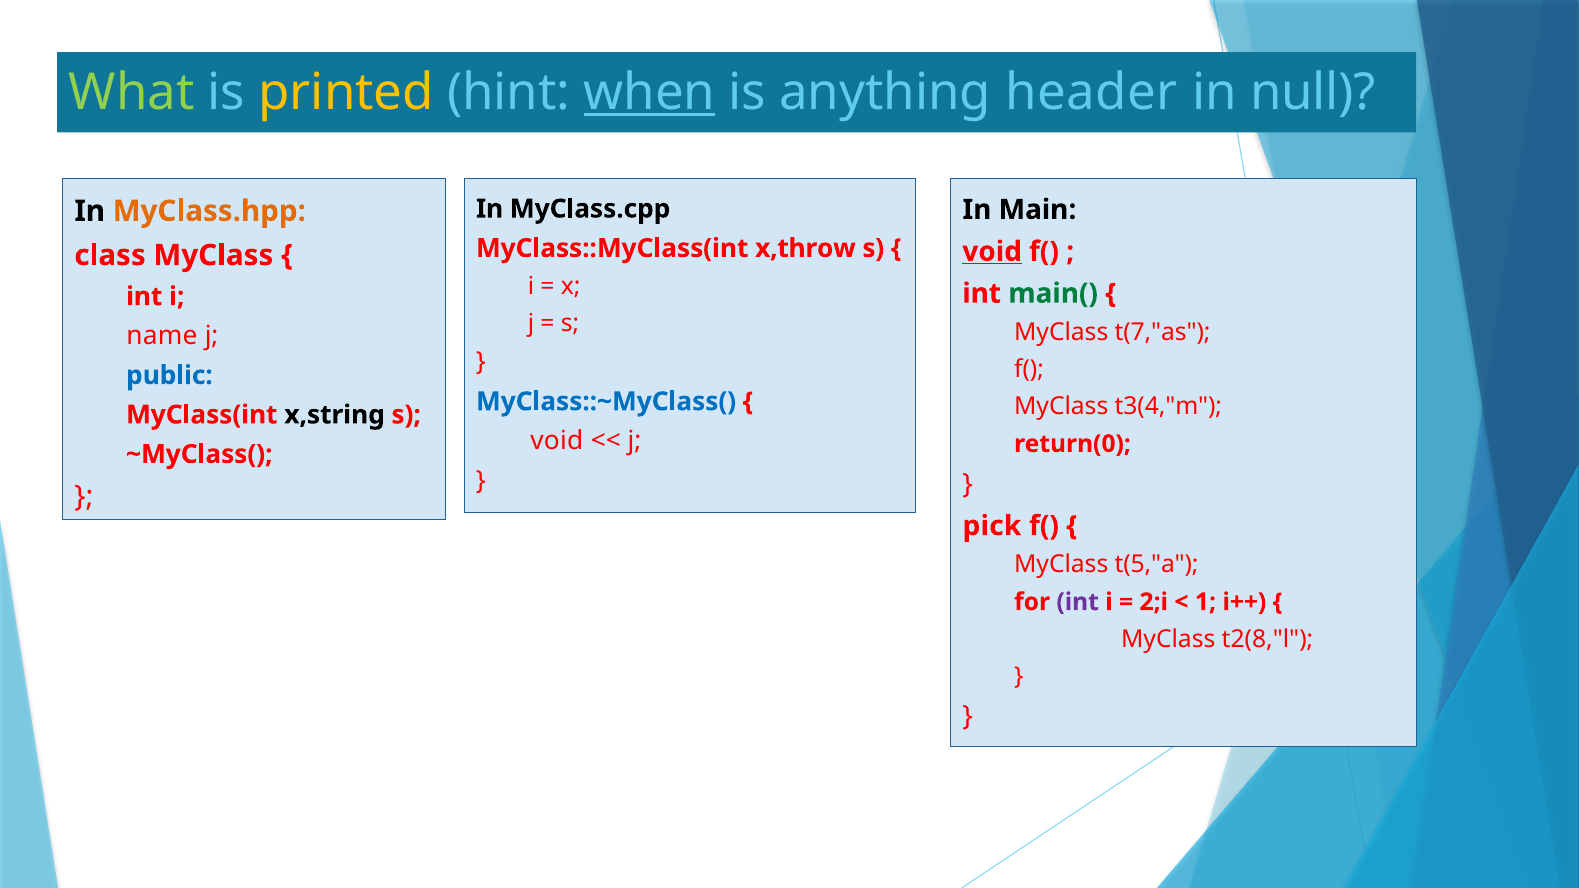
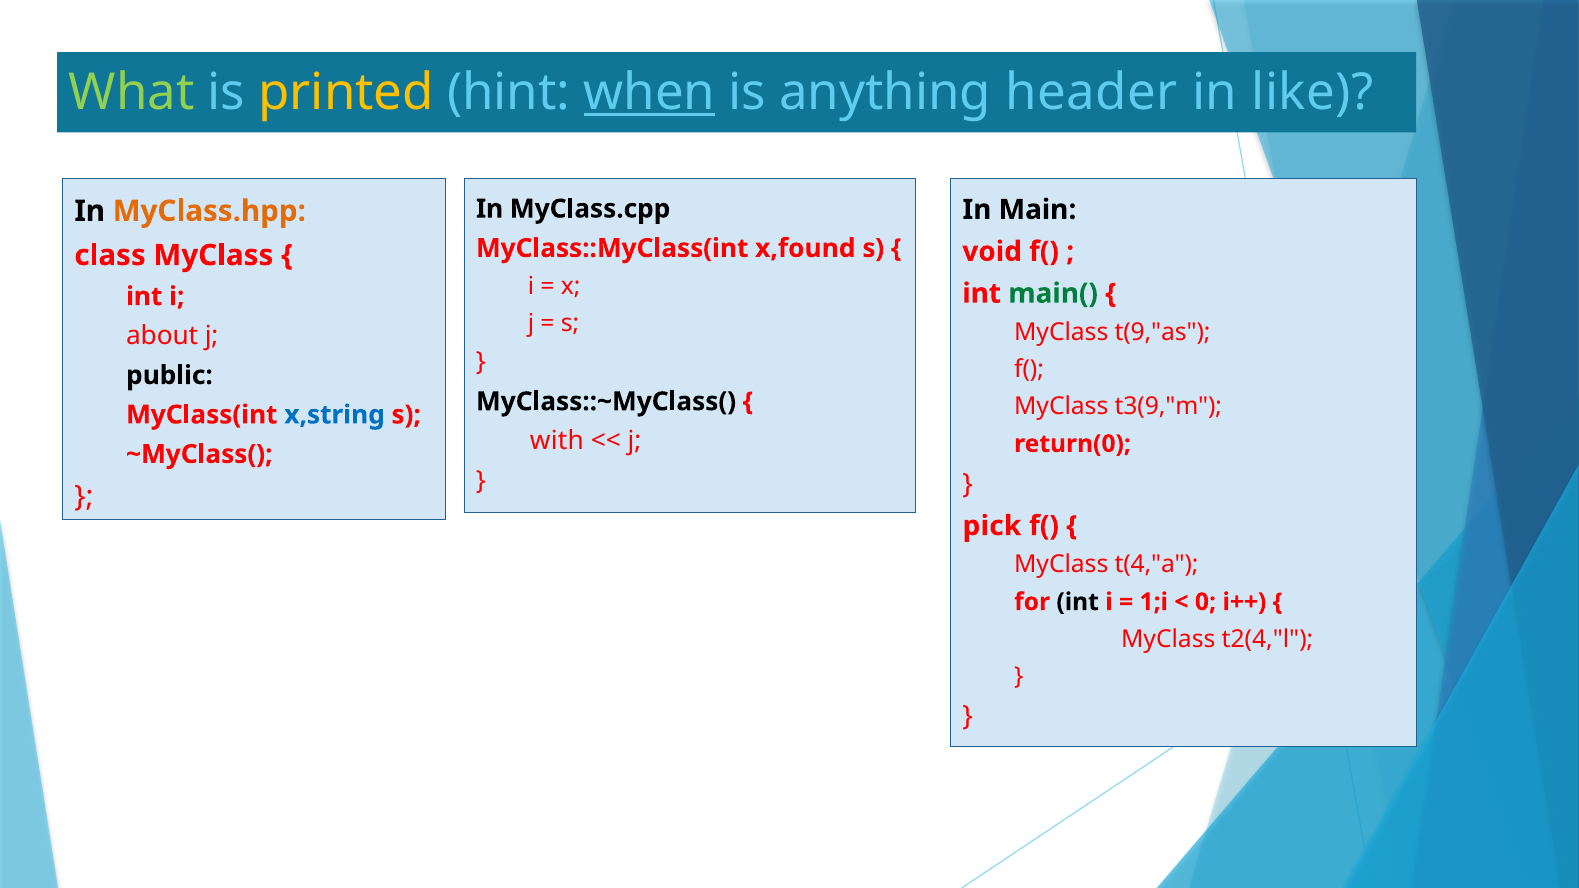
null: null -> like (1313, 92)
x,throw: x,throw -> x,found (805, 248)
void underline: present -> none (992, 252)
t(7,"as: t(7,"as -> t(9,"as (1163, 332)
name: name -> about (162, 336)
public colour: blue -> black (169, 375)
MyClass::~MyClass( colour: blue -> black (606, 402)
t3(4,"m: t3(4,"m -> t3(9,"m (1168, 407)
x,string colour: black -> blue (335, 415)
void: void -> with (557, 441)
t(5,"a: t(5,"a -> t(4,"a (1157, 565)
int colour: purple -> black (1078, 602)
2;i: 2;i -> 1;i (1154, 602)
1: 1 -> 0 (1205, 602)
t2(8,"l: t2(8,"l -> t2(4,"l (1268, 639)
